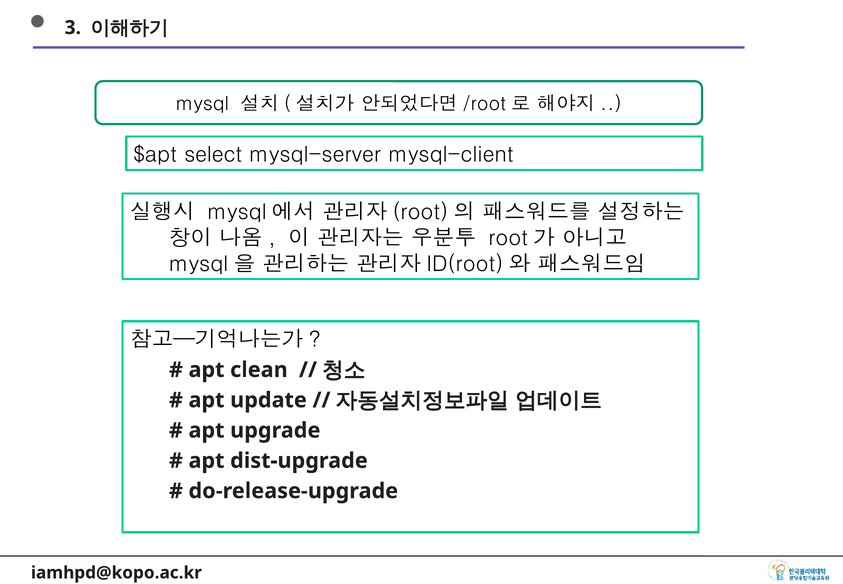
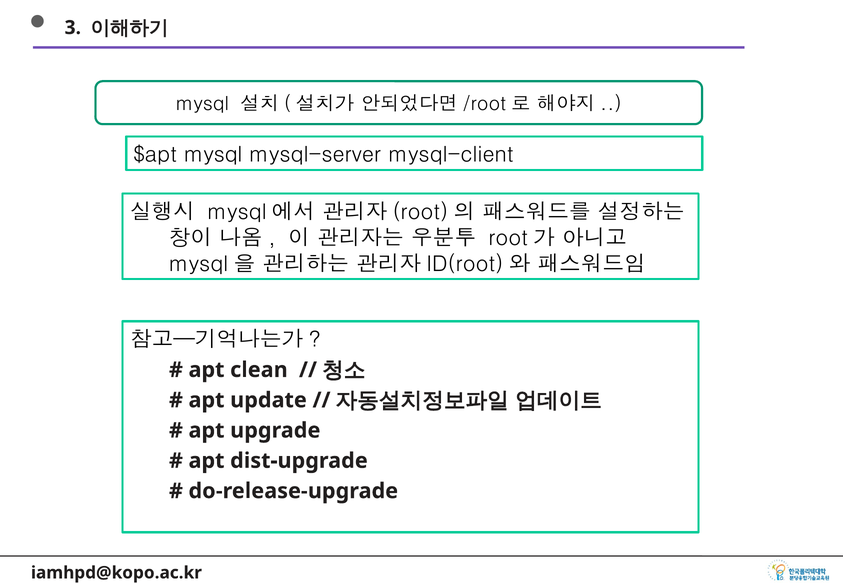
$apt select: select -> mysql (213, 155)
